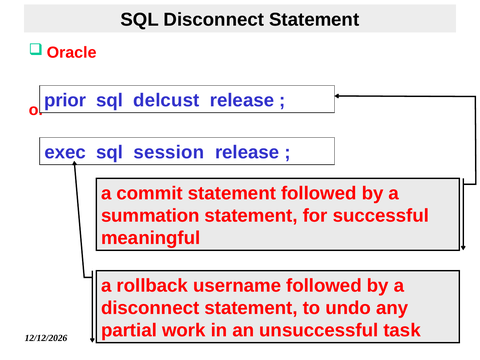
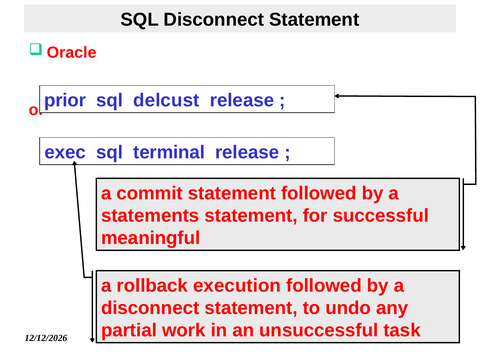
session: session -> terminal (169, 152)
summation: summation -> statements (150, 216)
username: username -> execution (237, 286)
